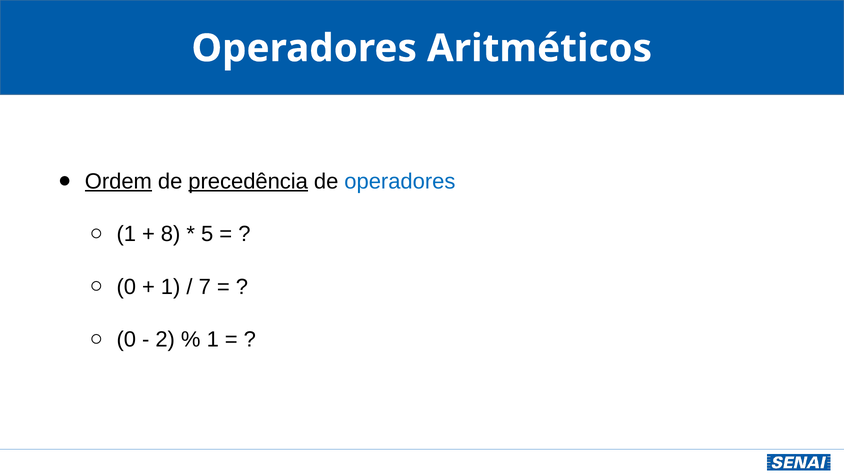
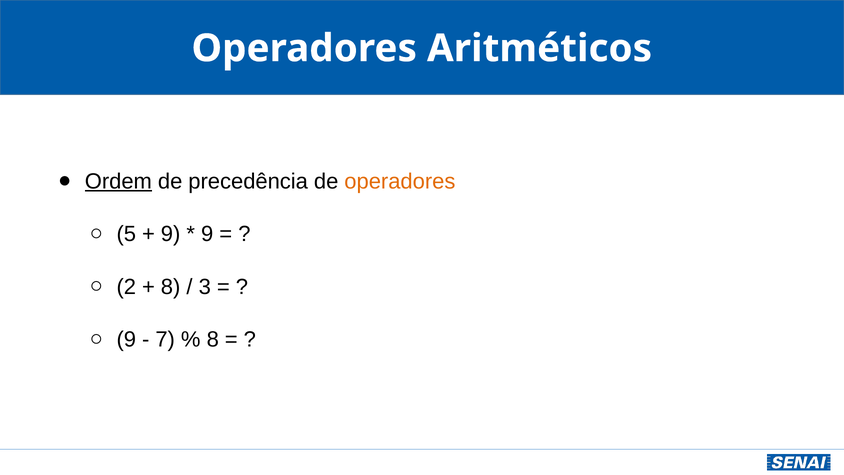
precedência underline: present -> none (248, 181)
operadores colour: blue -> orange (400, 181)
1: 1 -> 5 (126, 234)
8: 8 -> 9 (171, 234)
5: 5 -> 9 (207, 234)
0: 0 -> 2 (126, 287)
1: 1 -> 8 (171, 287)
7: 7 -> 3 (205, 287)
0: 0 -> 9 (126, 339)
2: 2 -> 7 (165, 339)
1: 1 -> 8 (213, 339)
